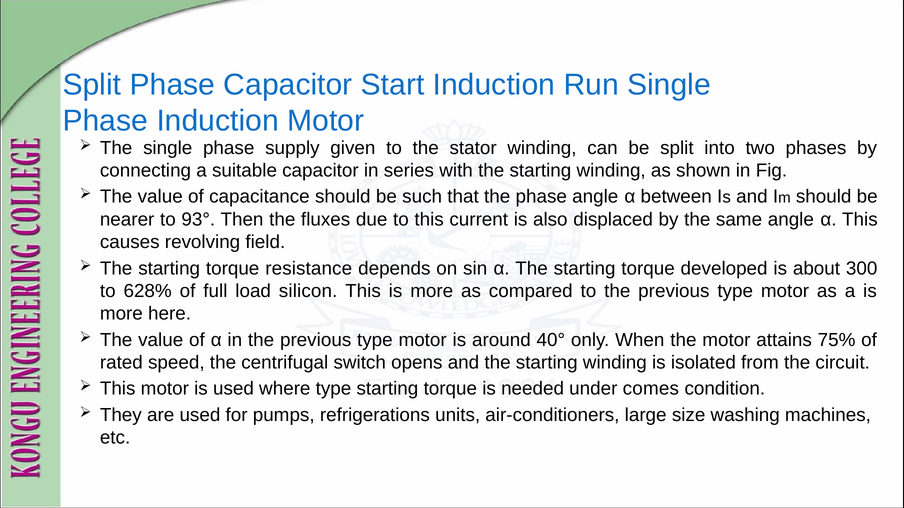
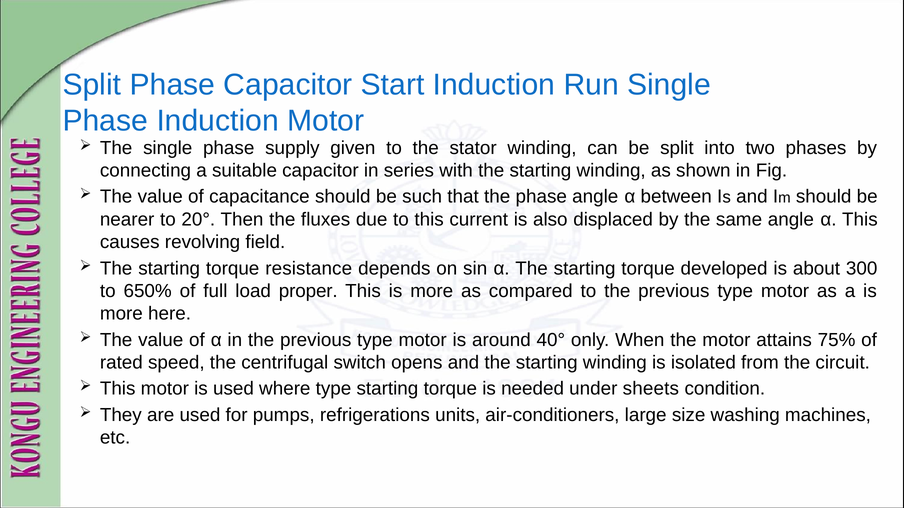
93°: 93° -> 20° (198, 220)
628%: 628% -> 650% (148, 291)
silicon: silicon -> proper (308, 291)
comes: comes -> sheets (651, 389)
